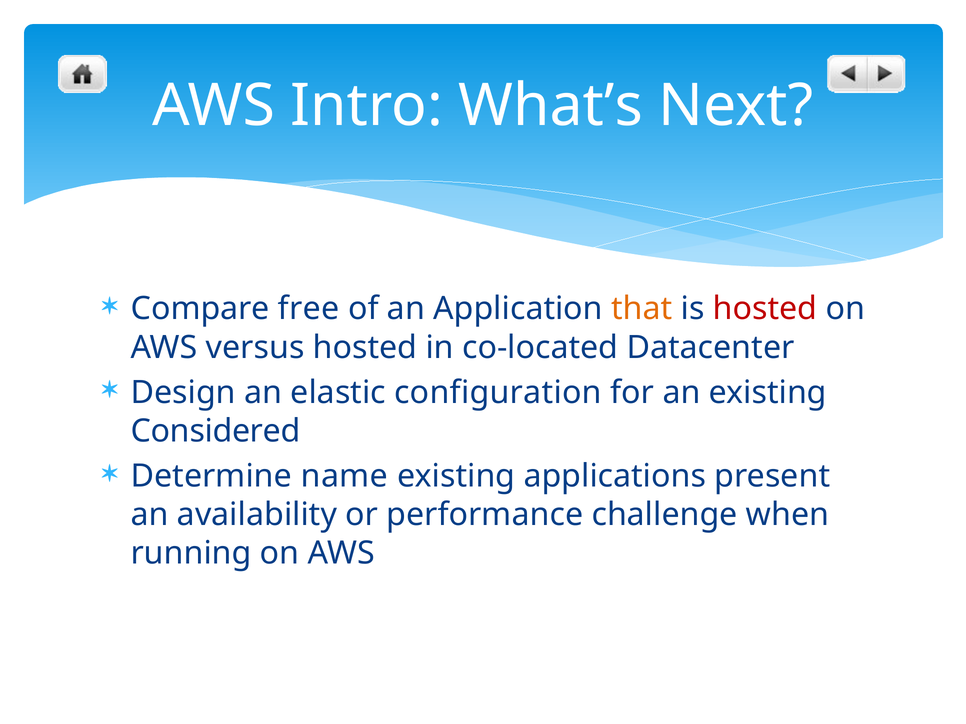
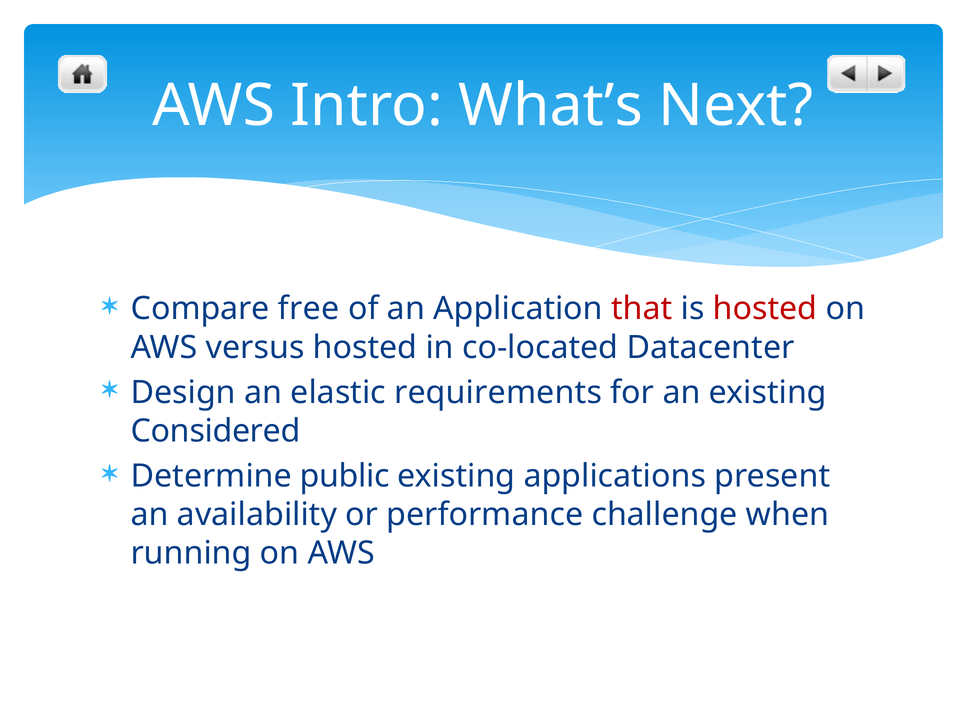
that colour: orange -> red (642, 309)
configuration: configuration -> requirements (498, 393)
name: name -> public (345, 476)
